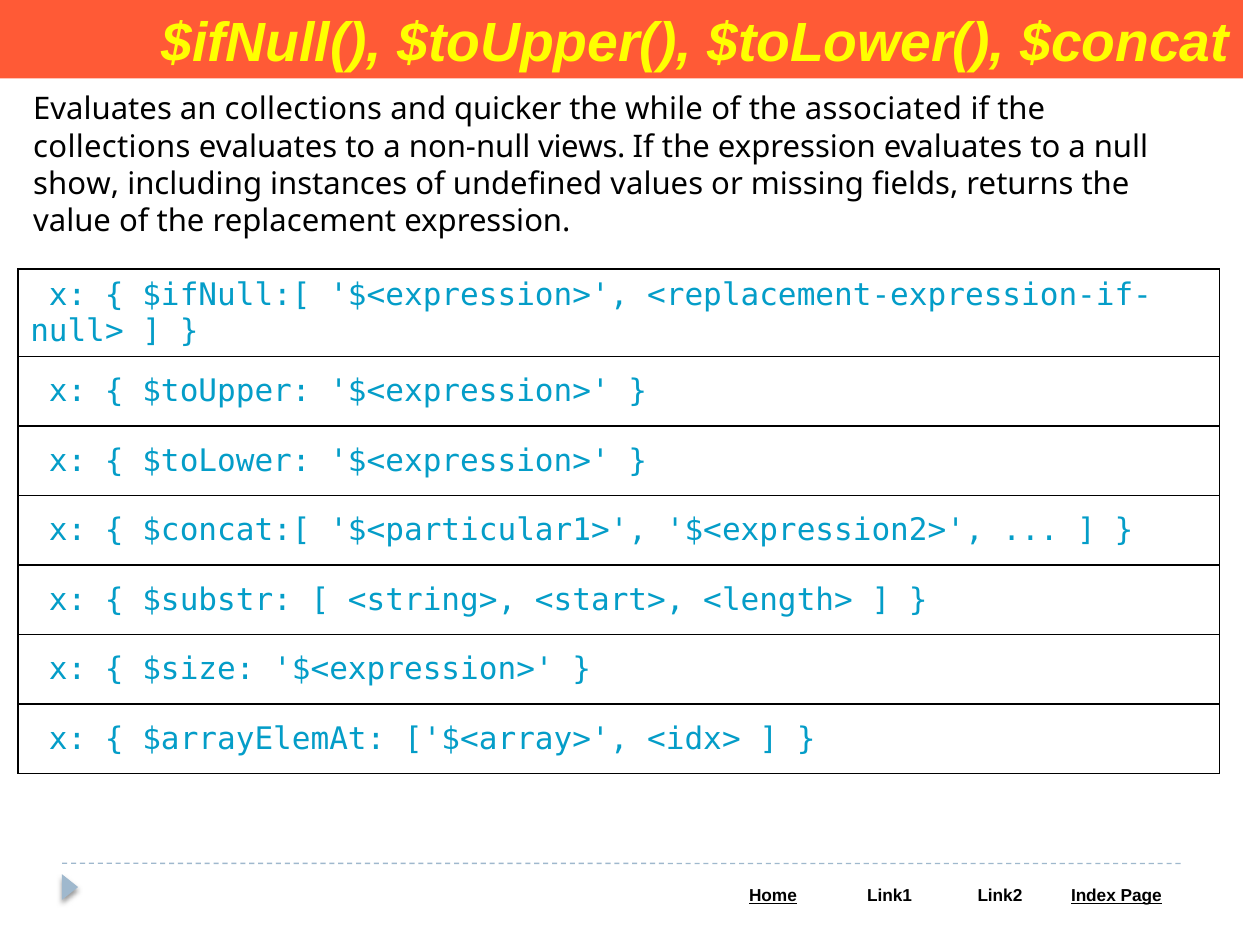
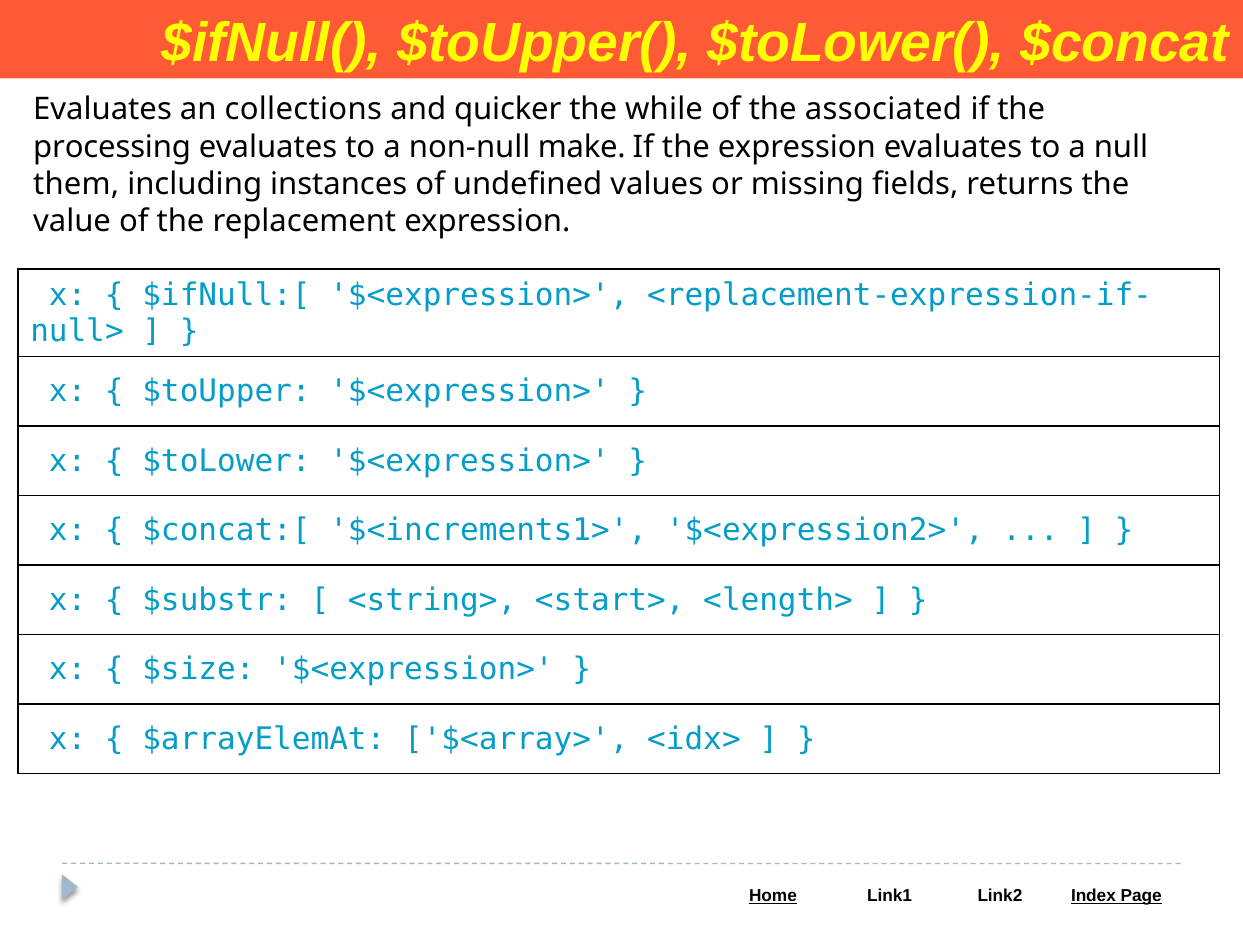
collections: collections -> processing (112, 147)
views: views -> make (582, 147)
show: show -> them (76, 184)
$<particular1>: $<particular1> -> $<increments1> (488, 531)
